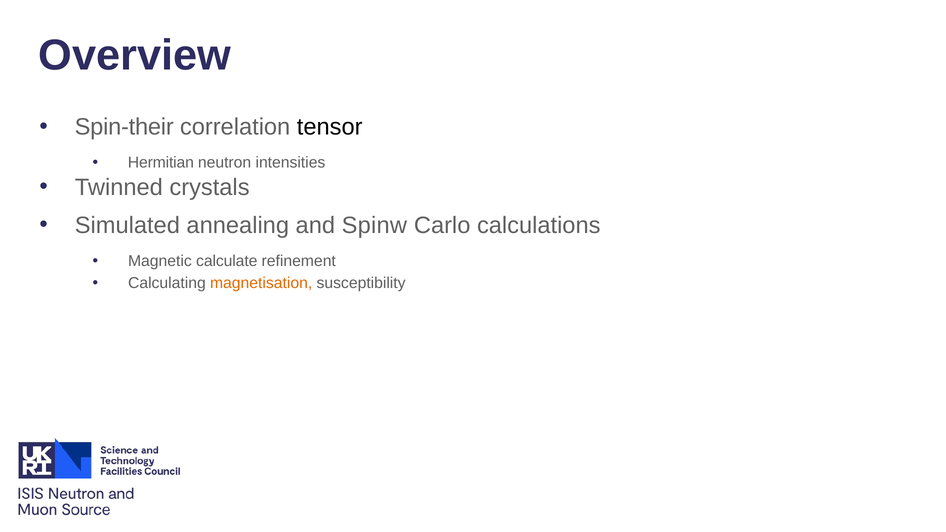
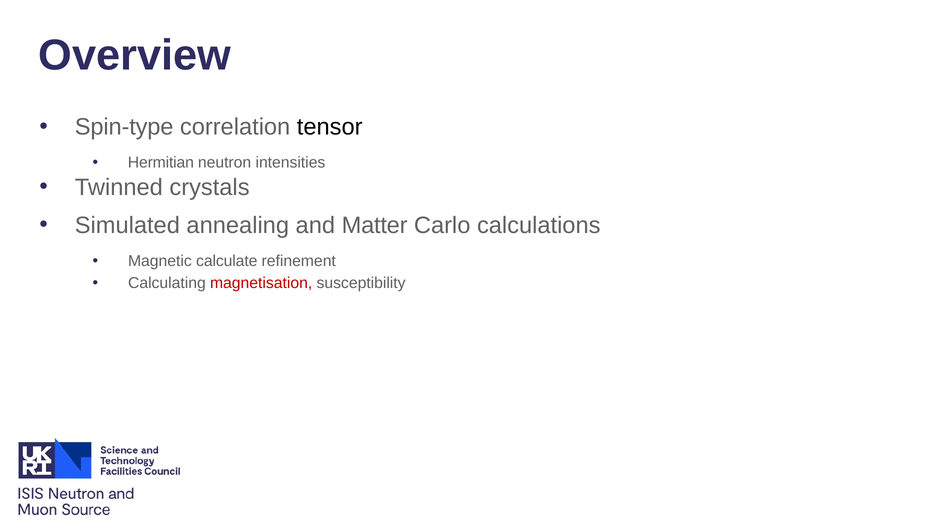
Spin-their: Spin-their -> Spin-type (124, 127)
Spinw: Spinw -> Matter (375, 225)
magnetisation colour: orange -> red (261, 283)
